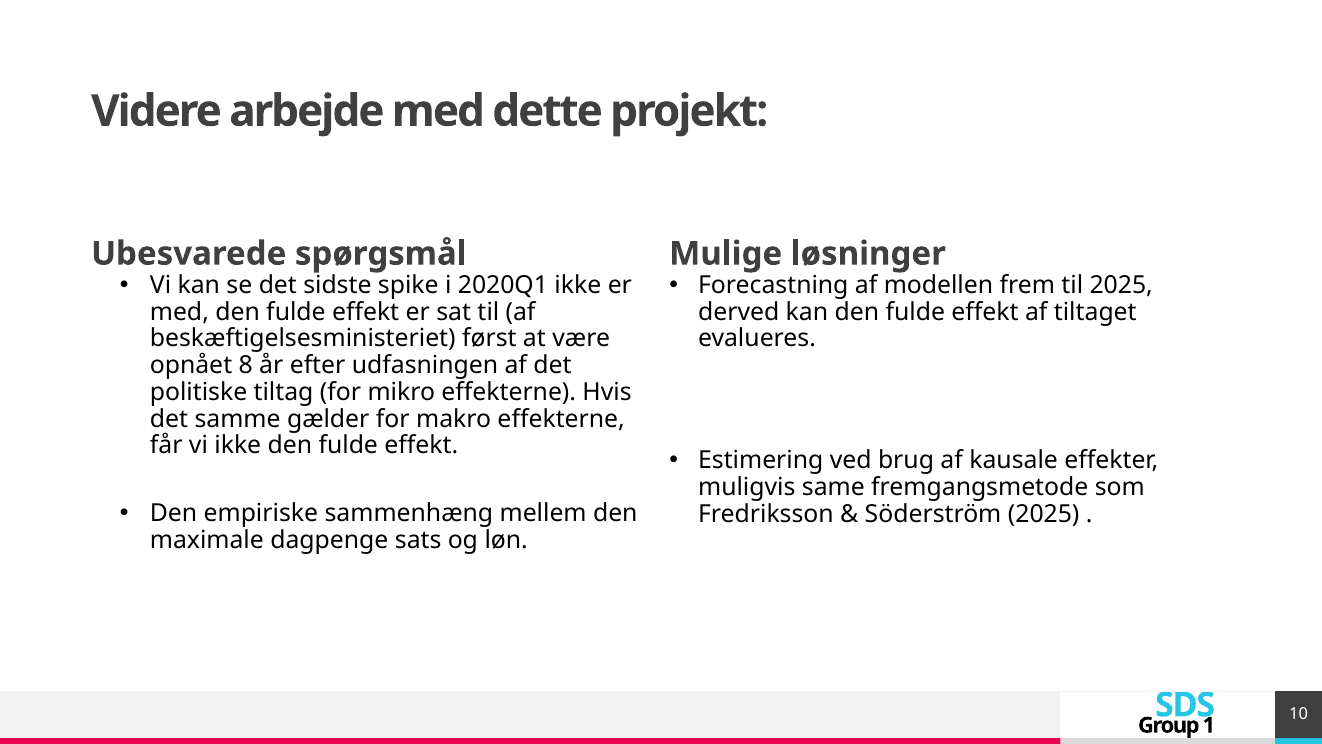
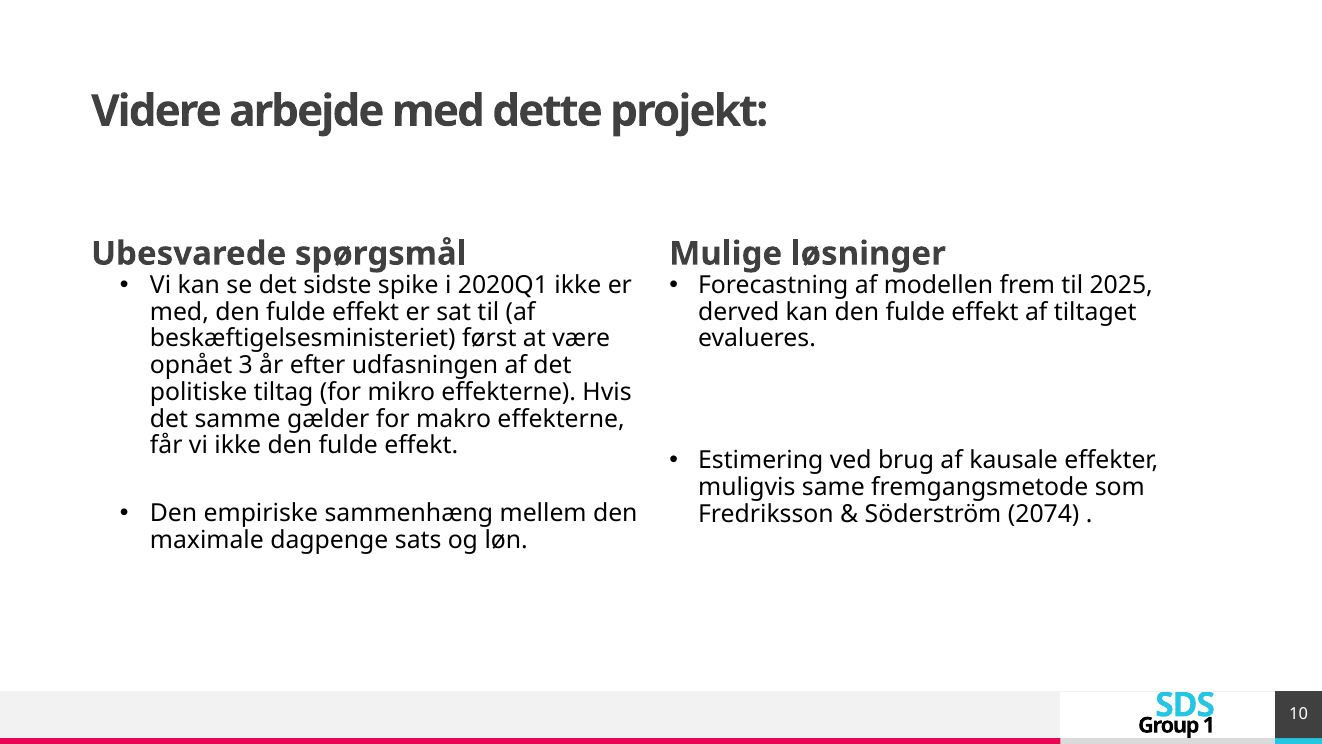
8: 8 -> 3 (246, 365)
Söderström 2025: 2025 -> 2074 (1044, 514)
